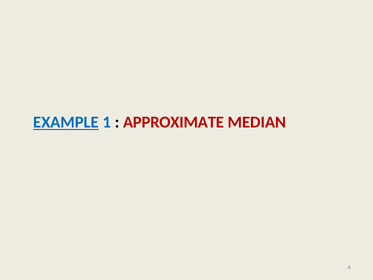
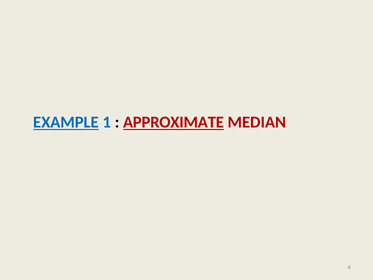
APPROXIMATE underline: none -> present (174, 122)
